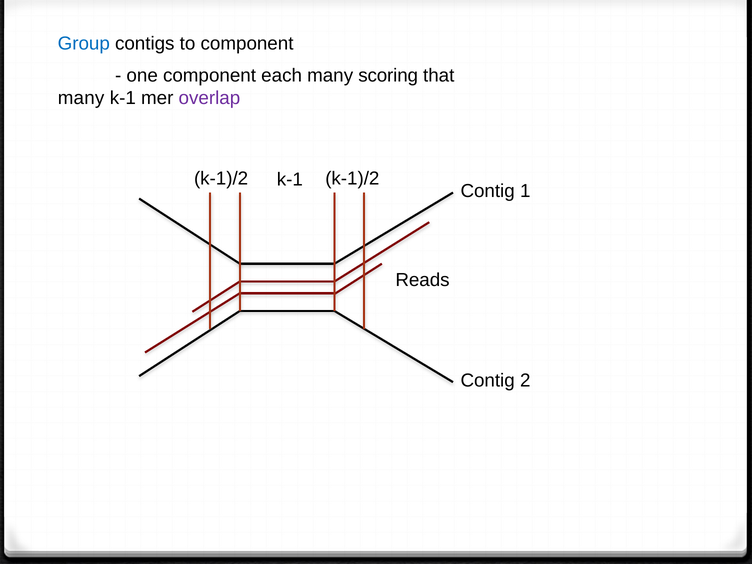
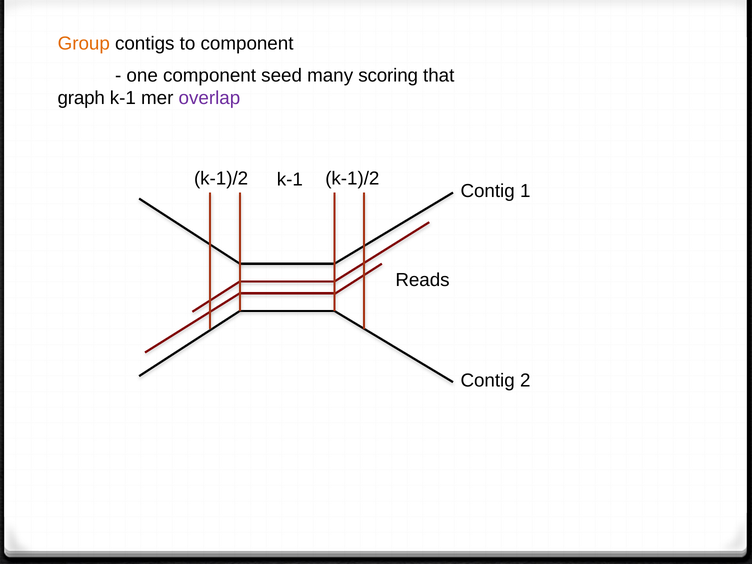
Group colour: blue -> orange (84, 44)
each: each -> seed (282, 76)
many: many -> graph (81, 98)
